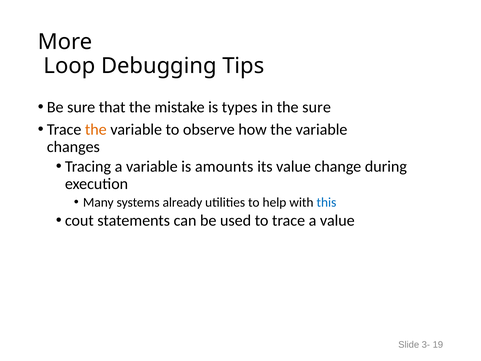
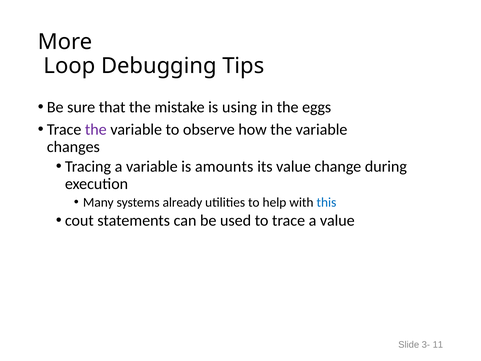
types: types -> using (240, 107)
the sure: sure -> eggs (317, 107)
the colour: orange -> purple (96, 129)
19: 19 -> 11 (438, 345)
